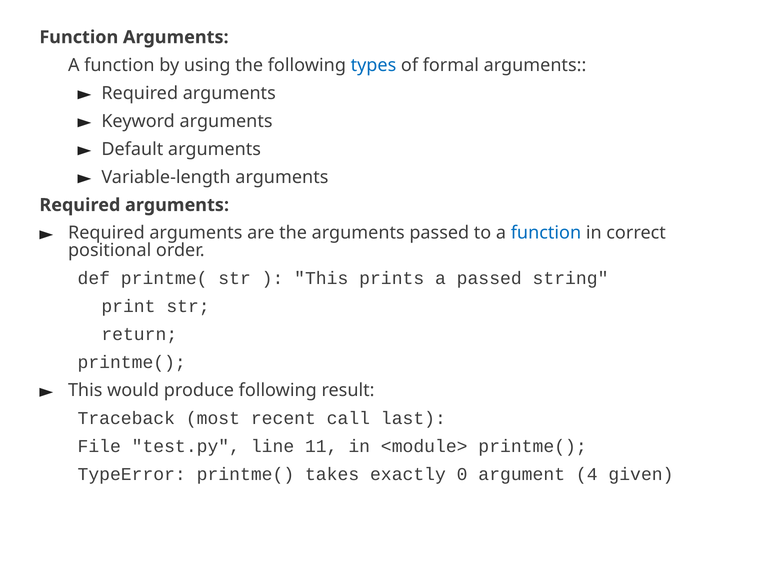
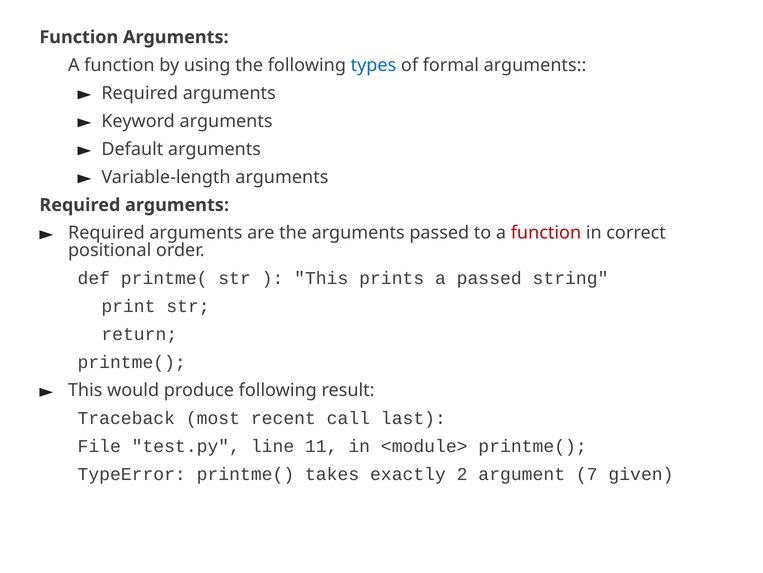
function colour: blue -> red (546, 233)
0: 0 -> 2 (462, 474)
4: 4 -> 7 (587, 474)
